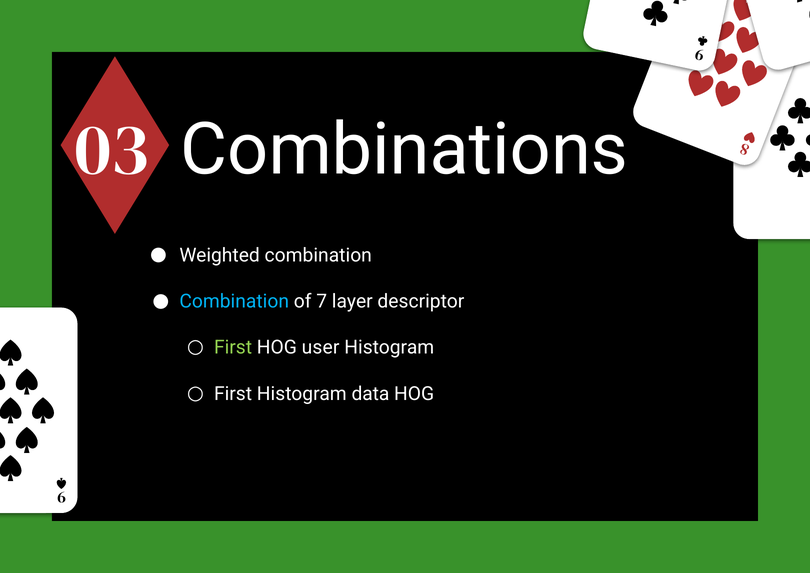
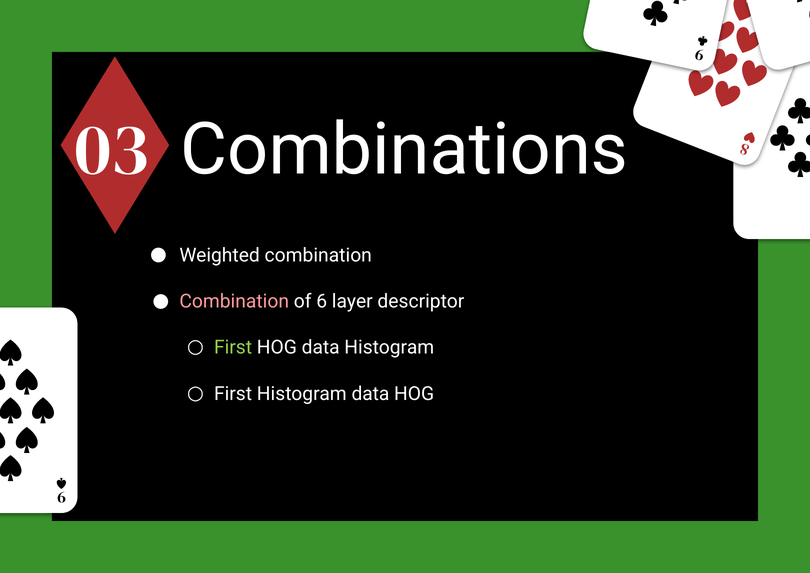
Combination colour: light blue -> pink (234, 301)
7: 7 -> 6 (322, 301)
HOG user: user -> data (321, 347)
